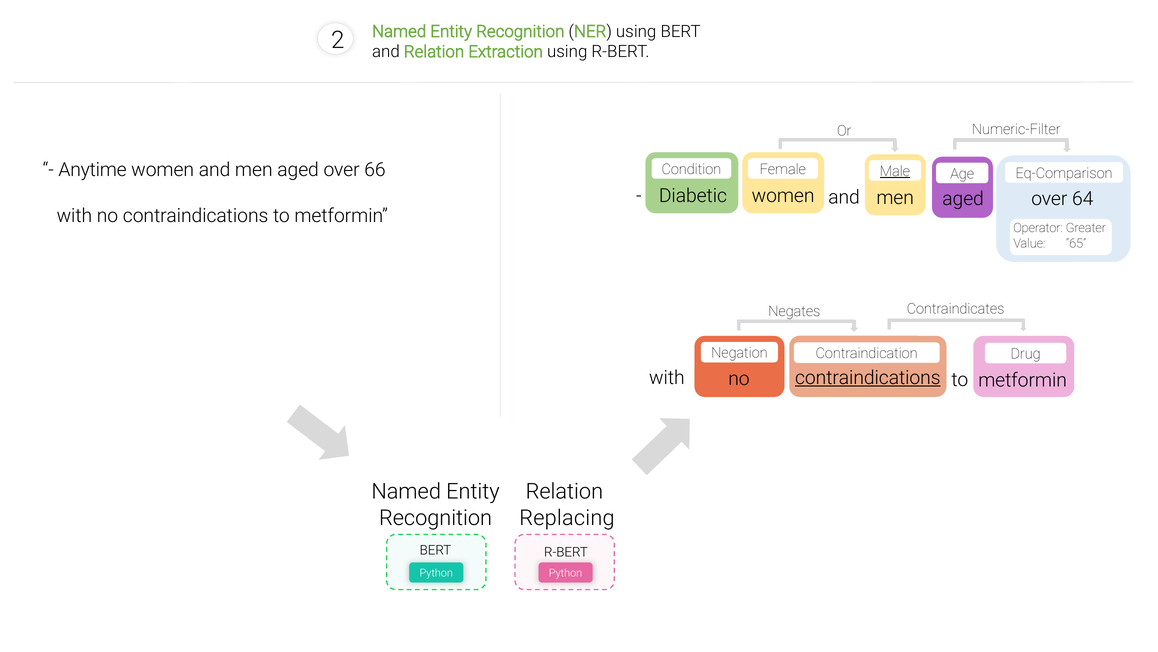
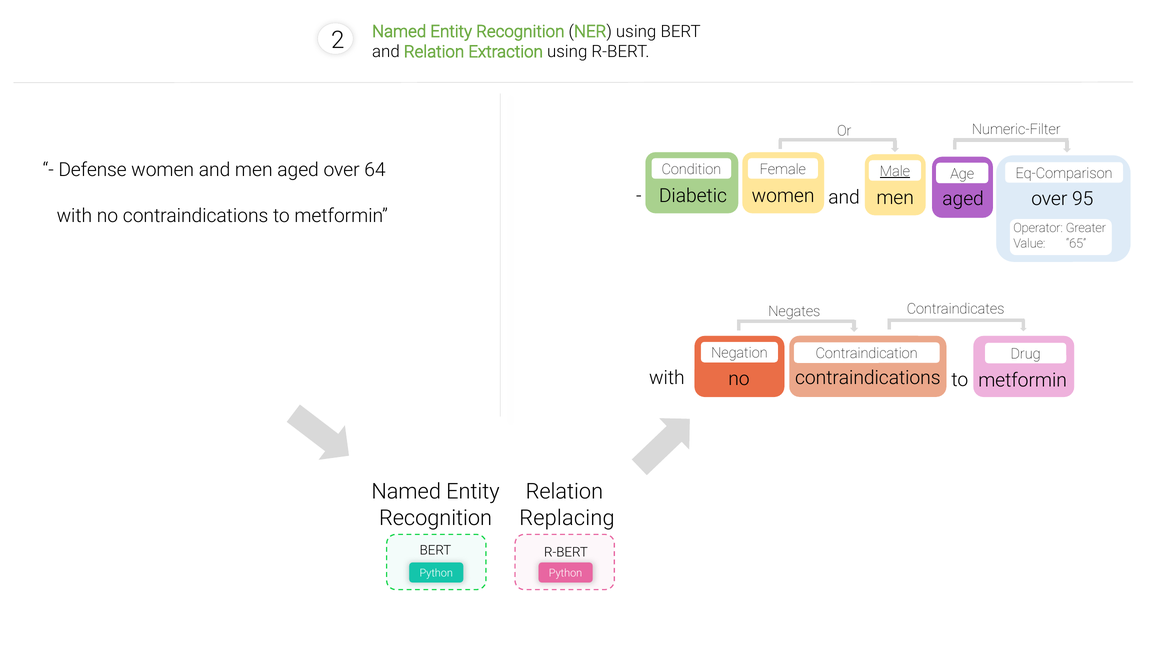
Anytime: Anytime -> Defense (93, 170)
66: 66 -> 64 (375, 170)
64: 64 -> 95 (1083, 199)
contraindications underline: present -> none (868, 377)
